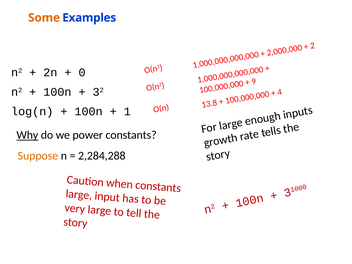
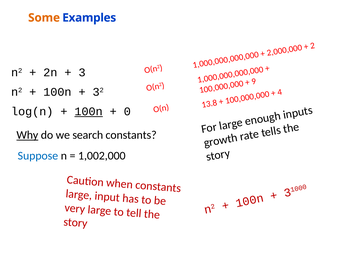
0: 0 -> 3 (82, 72)
100n underline: none -> present (89, 112)
1: 1 -> 0 (127, 112)
power: power -> search (88, 135)
Suppose colour: orange -> blue (38, 156)
2,284,288: 2,284,288 -> 1,002,000 (102, 156)
